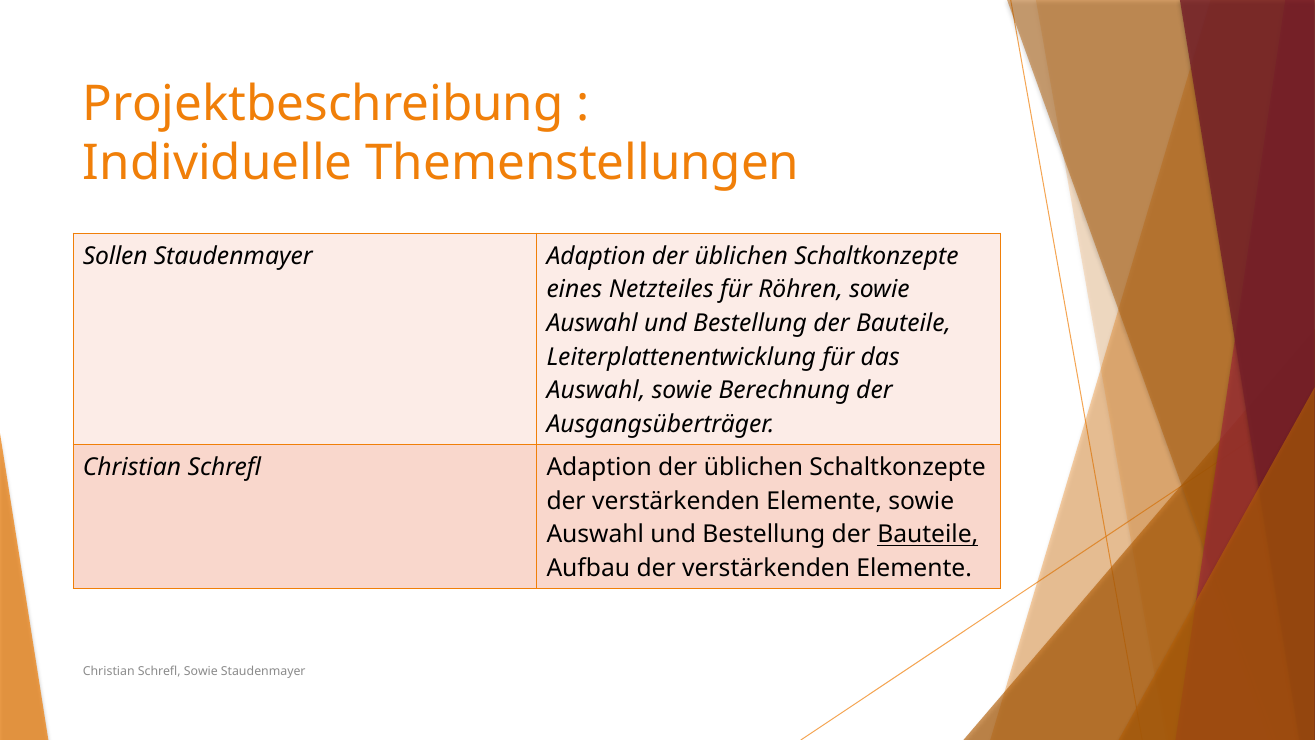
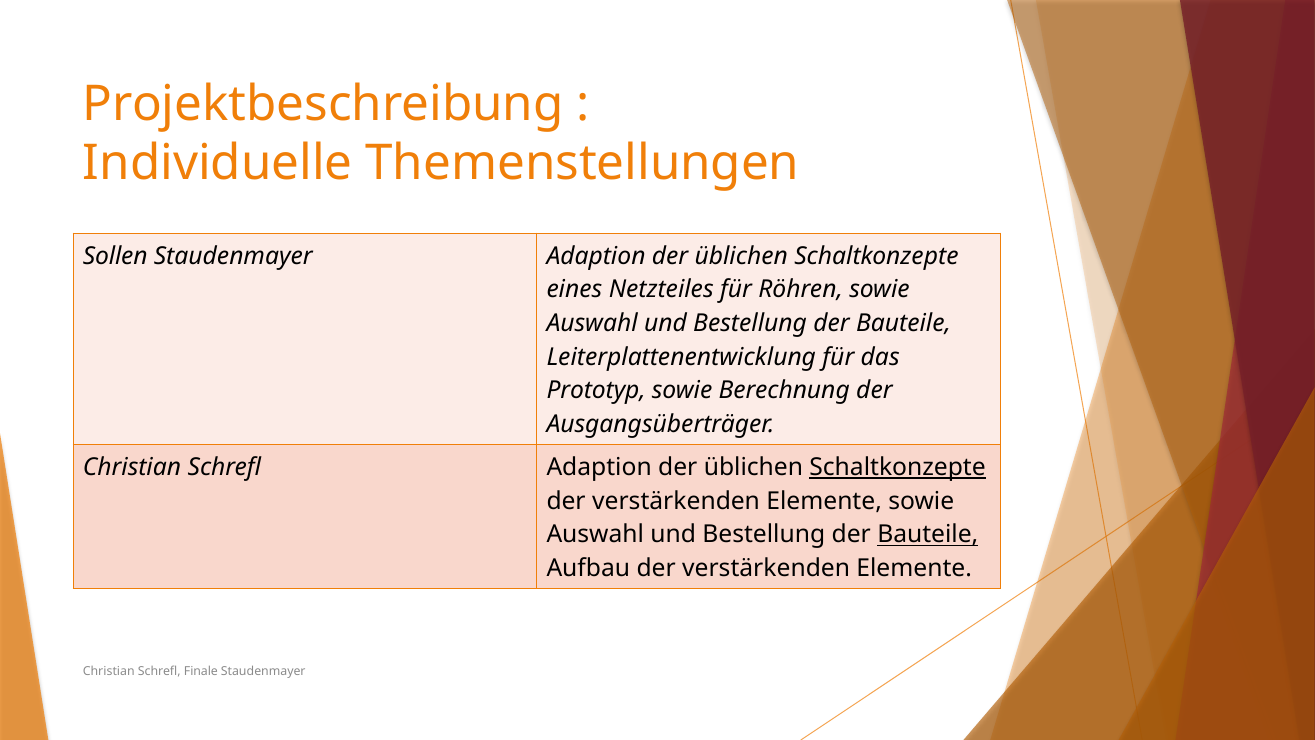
Auswahl: Auswahl -> Prototyp (596, 390)
Schaltkonzepte underline: none -> present (898, 467)
Schrefl Sowie: Sowie -> Finale (201, 671)
